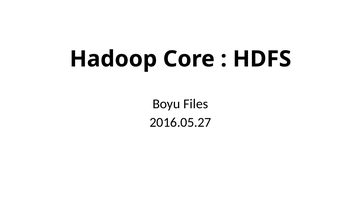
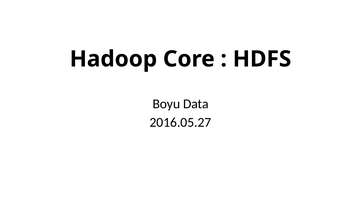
Files: Files -> Data (196, 104)
